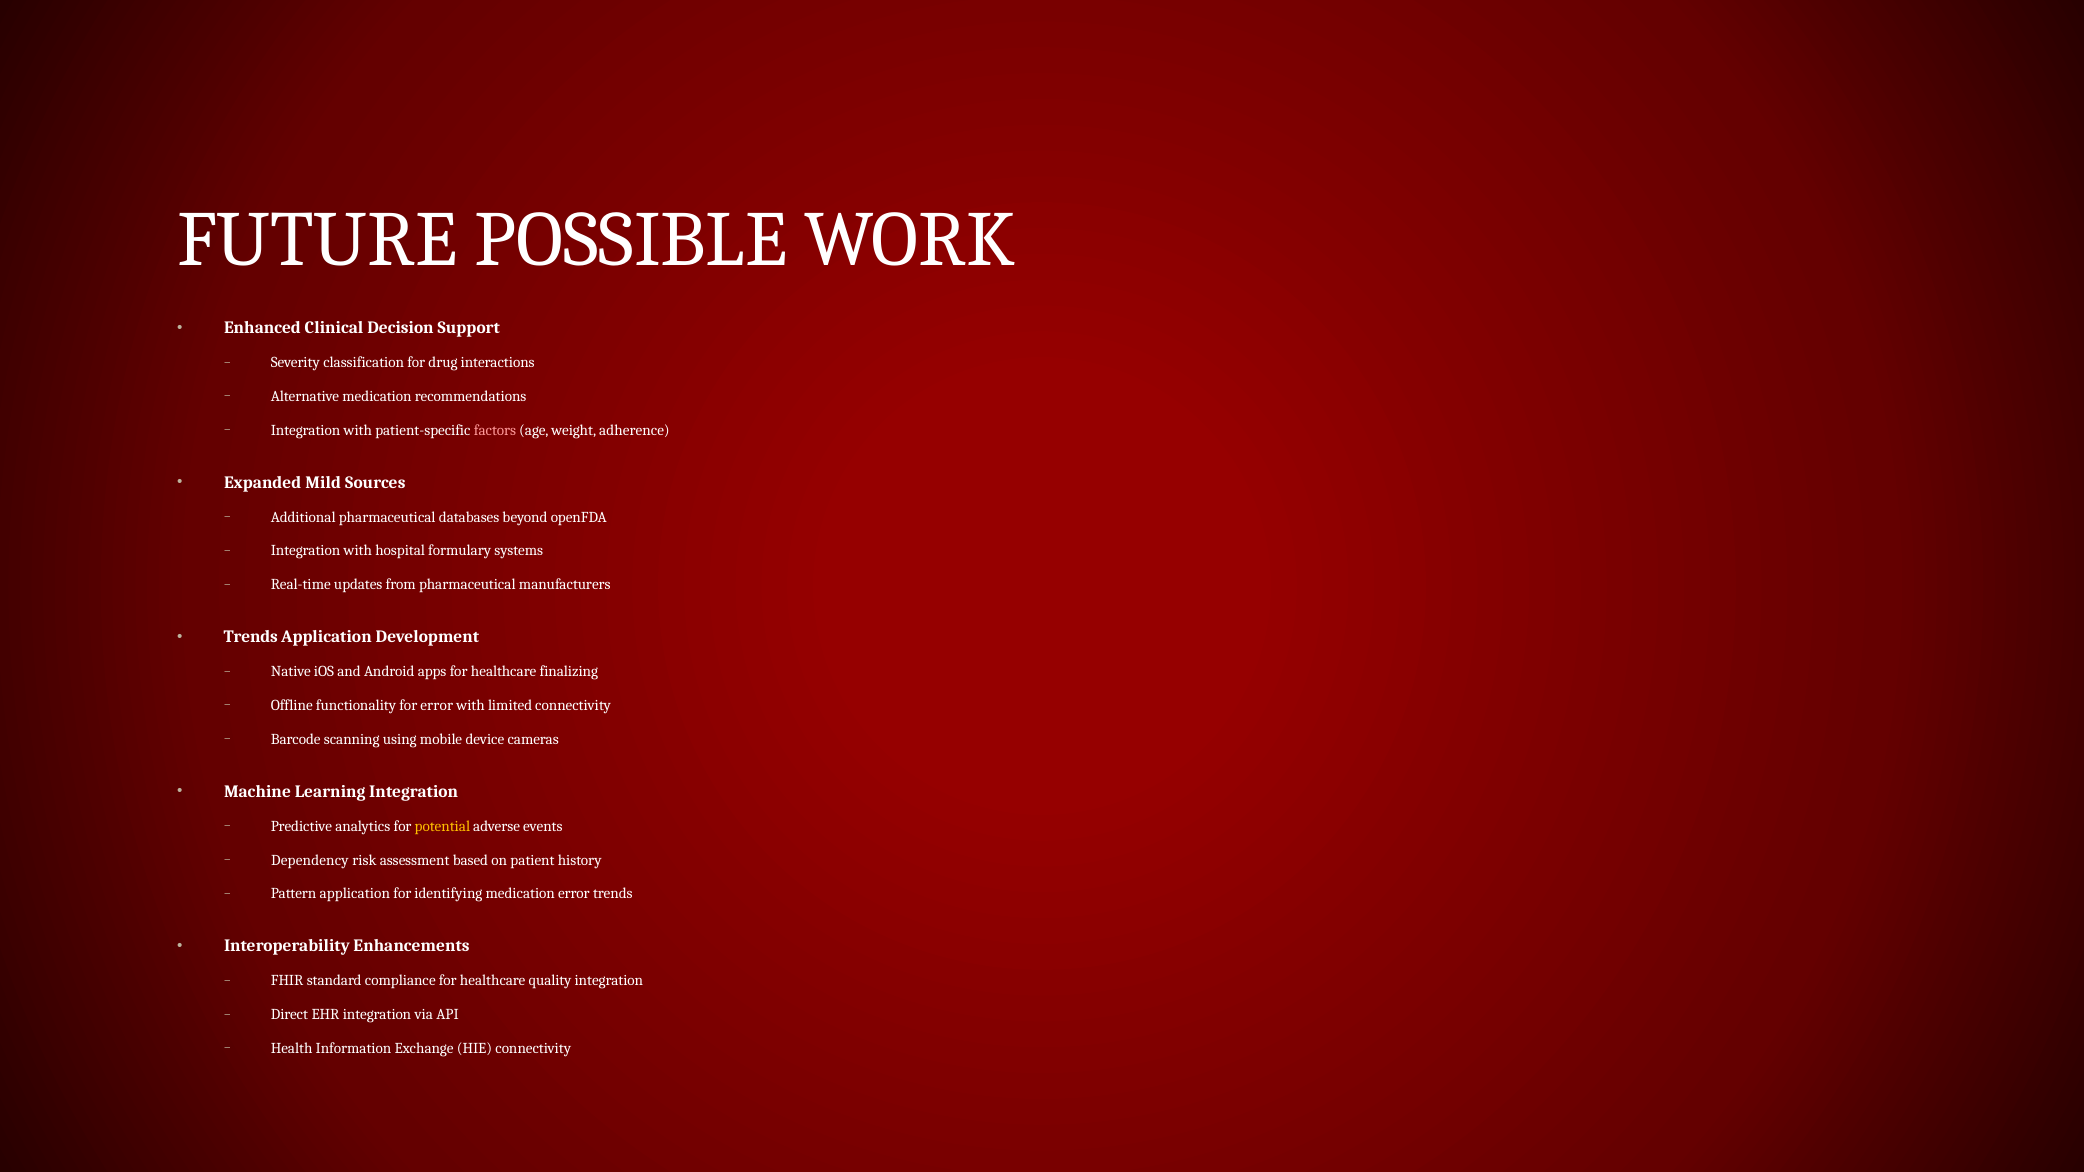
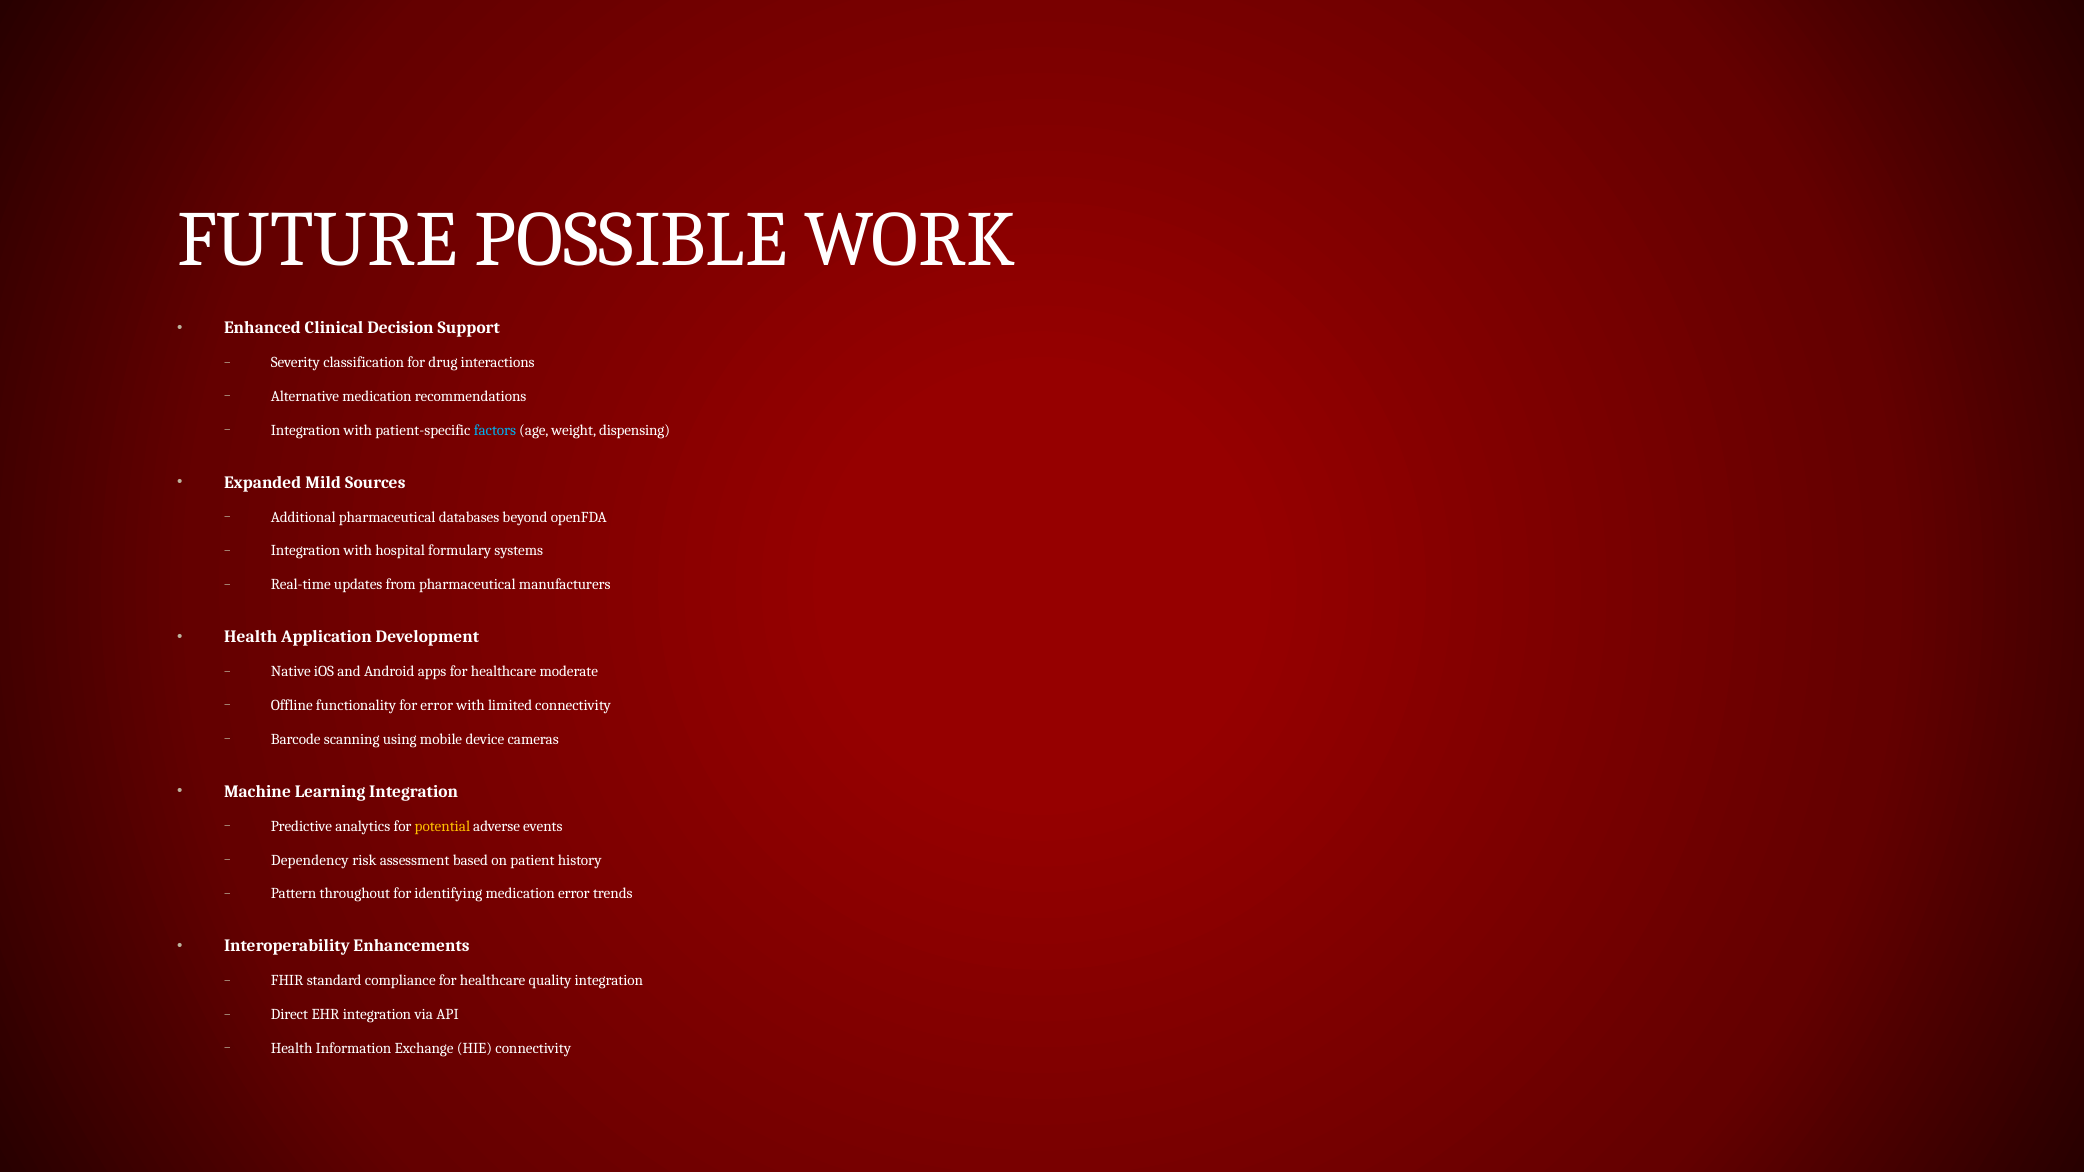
factors colour: pink -> light blue (495, 430)
adherence: adherence -> dispensing (635, 430)
Trends: Trends -> Health (251, 637)
finalizing: finalizing -> moderate (569, 672)
Pattern application: application -> throughout (355, 894)
